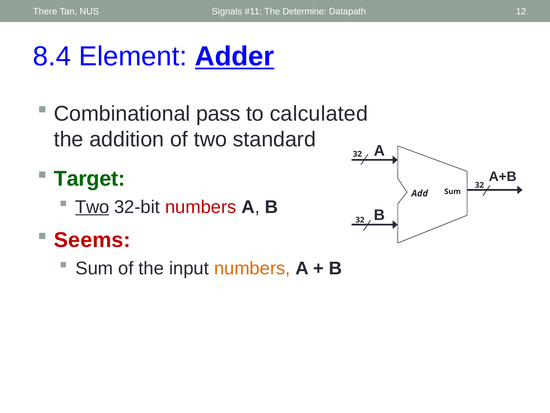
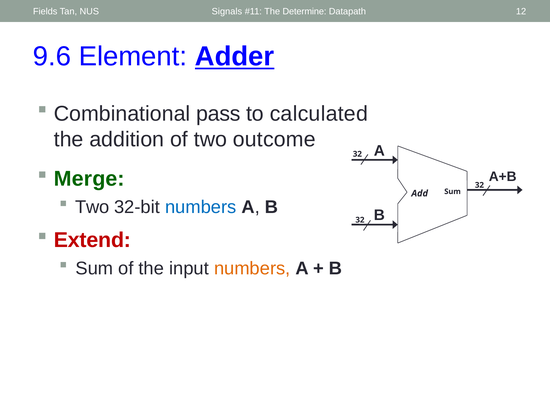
There: There -> Fields (45, 12)
8.4: 8.4 -> 9.6 (52, 56)
standard: standard -> outcome (274, 139)
Target: Target -> Merge (89, 179)
Two underline: present -> none (92, 207)
numbers colour: red -> blue (201, 207)
Seems: Seems -> Extend (92, 240)
